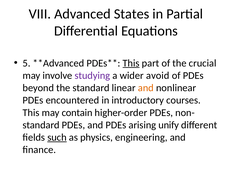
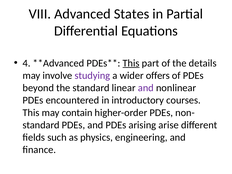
5: 5 -> 4 (27, 63)
crucial: crucial -> details (203, 63)
avoid: avoid -> offers (158, 75)
and colour: orange -> purple (146, 88)
unify: unify -> arise (169, 125)
such underline: present -> none (57, 137)
